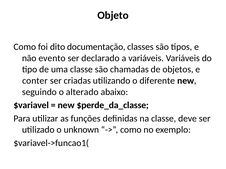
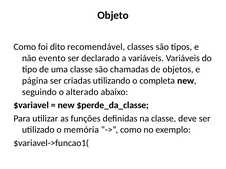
documentação: documentação -> recomendável (96, 47)
conter: conter -> página (35, 81)
diferente: diferente -> completa (157, 81)
unknown: unknown -> memória (81, 130)
